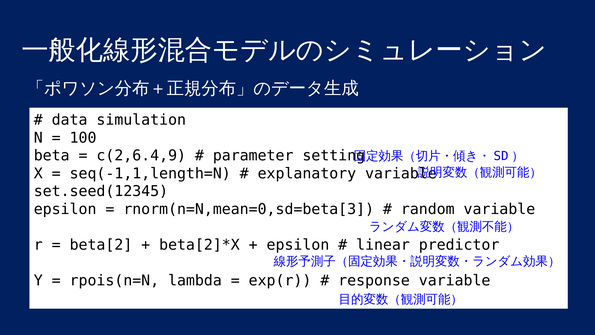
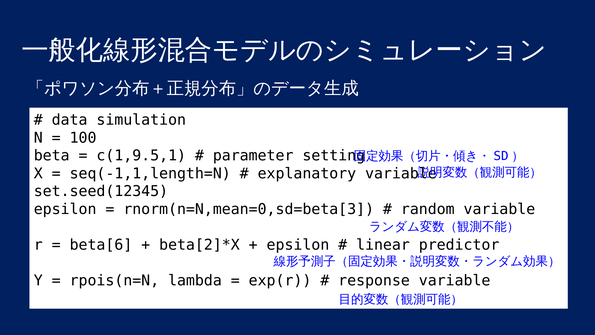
c(2,6.4,9: c(2,6.4,9 -> c(1,9.5,1 (141, 155)
beta[2: beta[2 -> beta[6 (101, 245)
